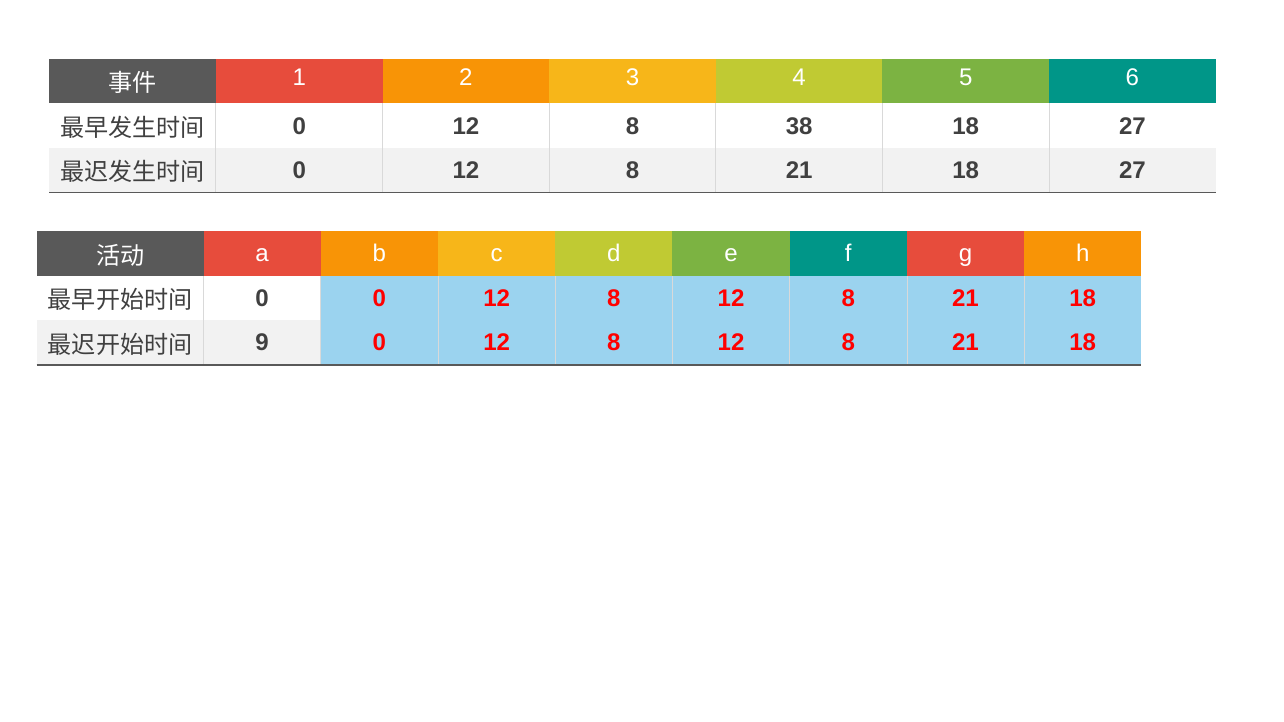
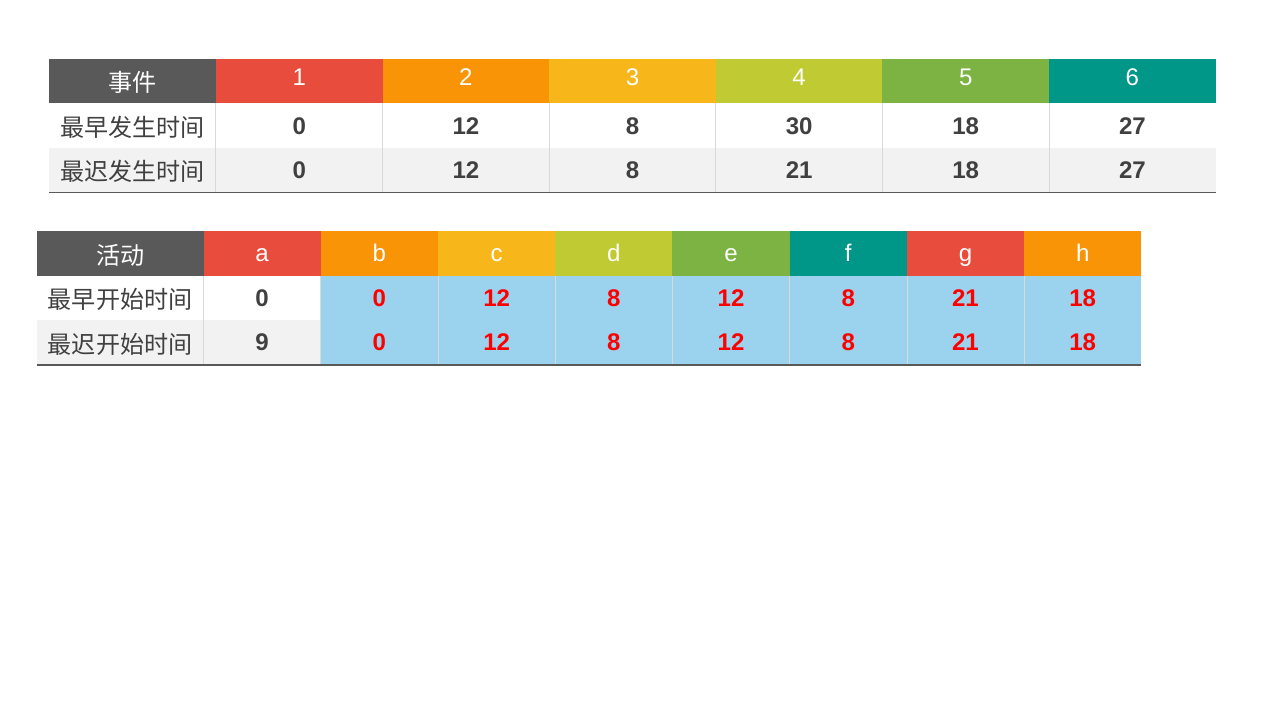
38: 38 -> 30 (799, 126)
